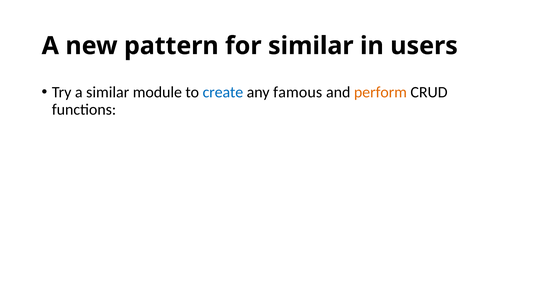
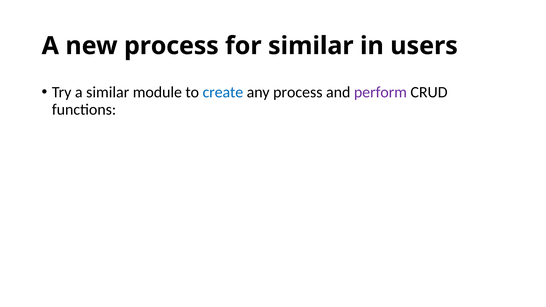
new pattern: pattern -> process (171, 46)
any famous: famous -> process (298, 92)
perform colour: orange -> purple (380, 92)
